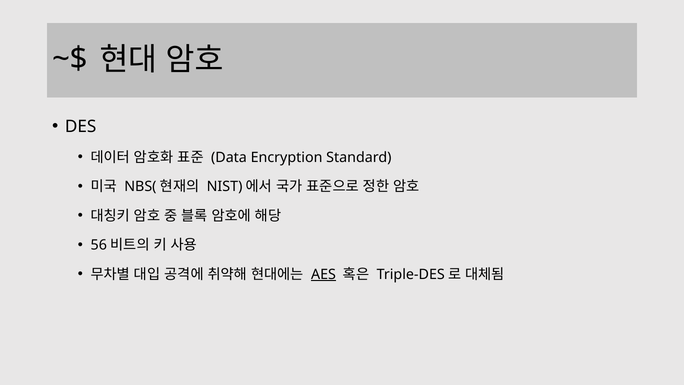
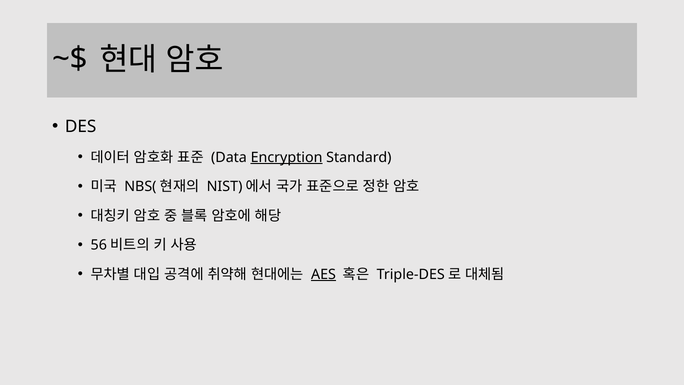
Encryption underline: none -> present (287, 157)
